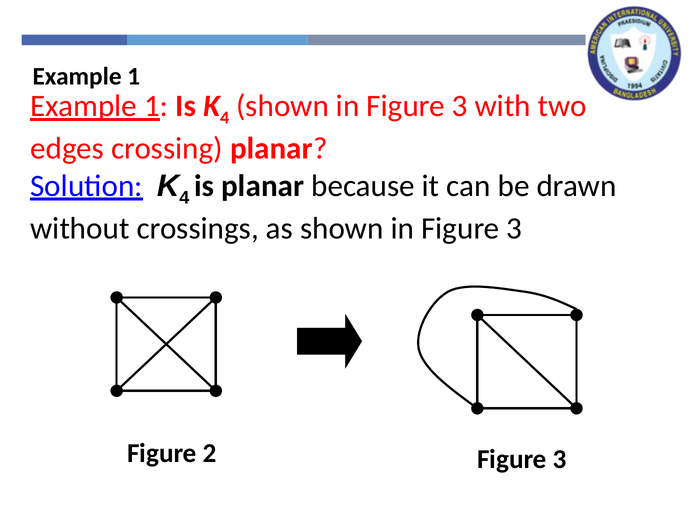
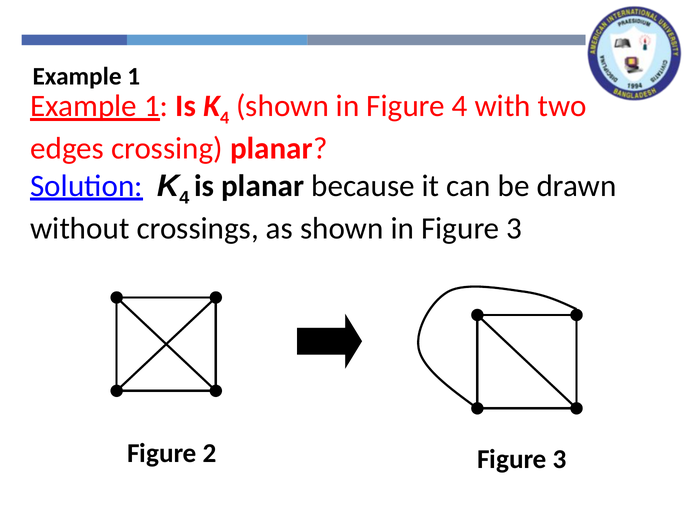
3: 3 -> 4 (460, 106)
